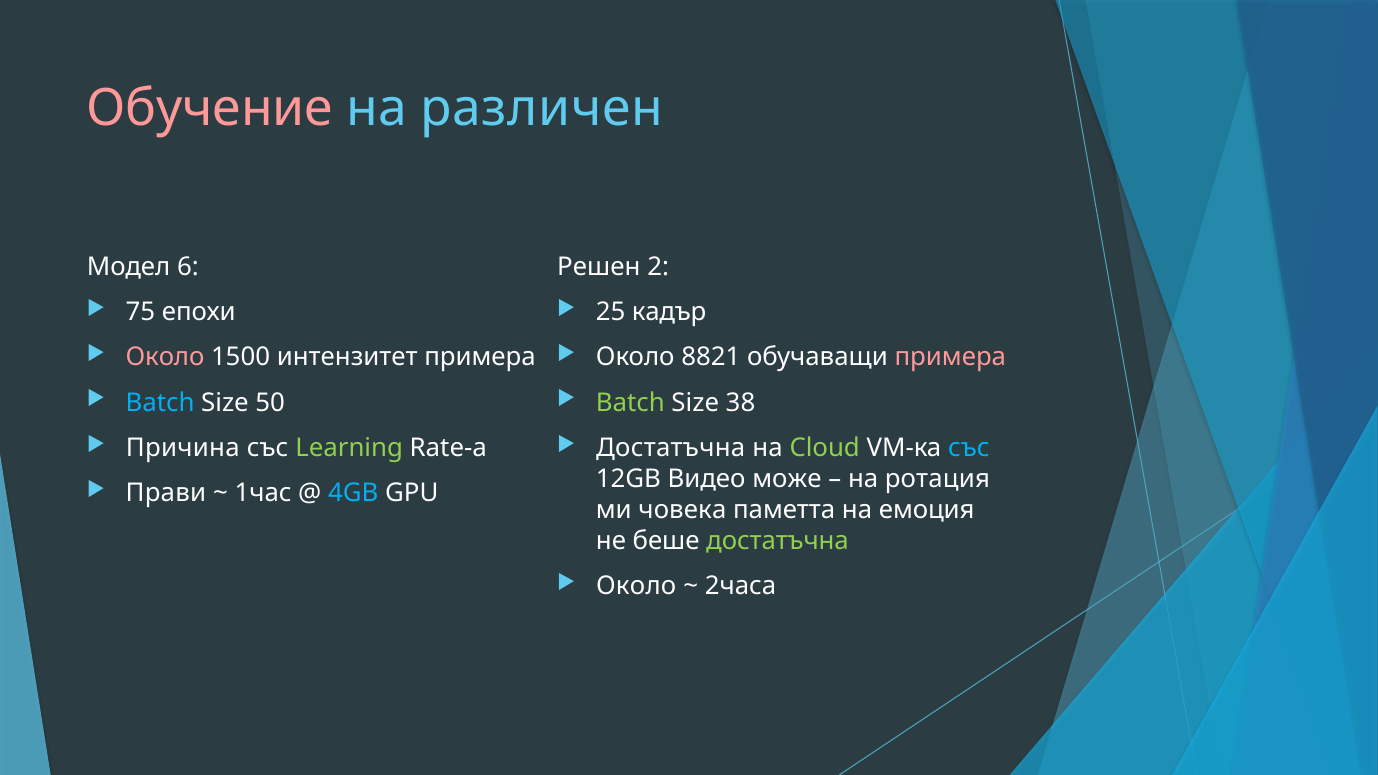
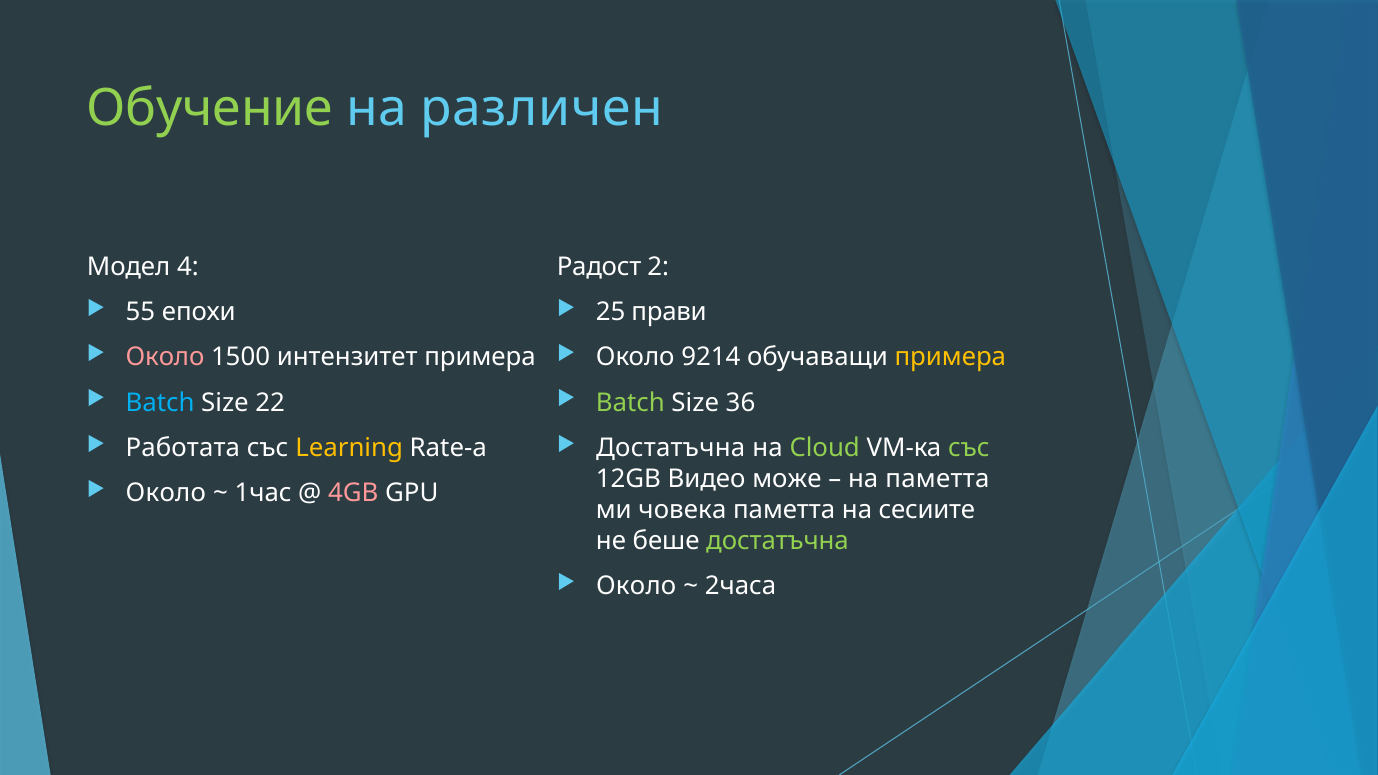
Обучение colour: pink -> light green (210, 109)
6: 6 -> 4 (188, 267)
Решен: Решен -> Радост (599, 267)
75: 75 -> 55 (140, 312)
кадър: кадър -> прави (669, 312)
8821: 8821 -> 9214 (711, 357)
примера colour: pink -> yellow (950, 357)
50: 50 -> 22 (270, 403)
38: 38 -> 36 (741, 403)
със colour: light blue -> light green (969, 448)
Причина: Причина -> Работата (183, 448)
Learning colour: light green -> yellow (349, 448)
на ротация: ротация -> паметта (937, 479)
Прави: Прави -> Около (166, 494)
4GB colour: light blue -> pink (353, 494)
емоция: емоция -> сесиите (927, 510)
